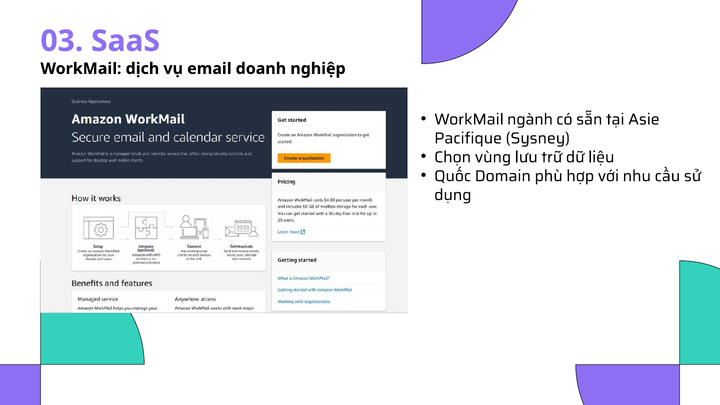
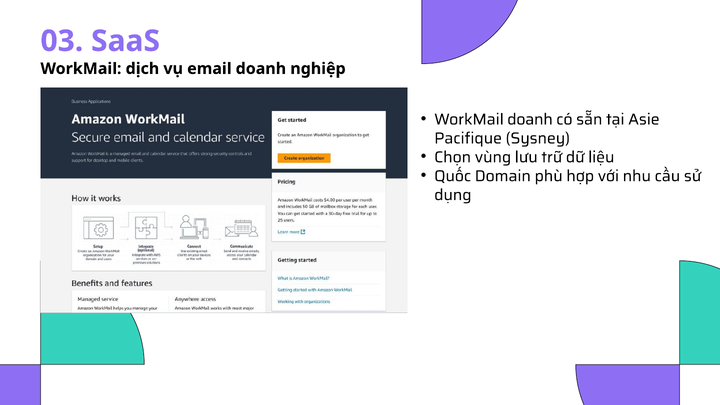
WorkMail ngành: ngành -> doanh (530, 119)
